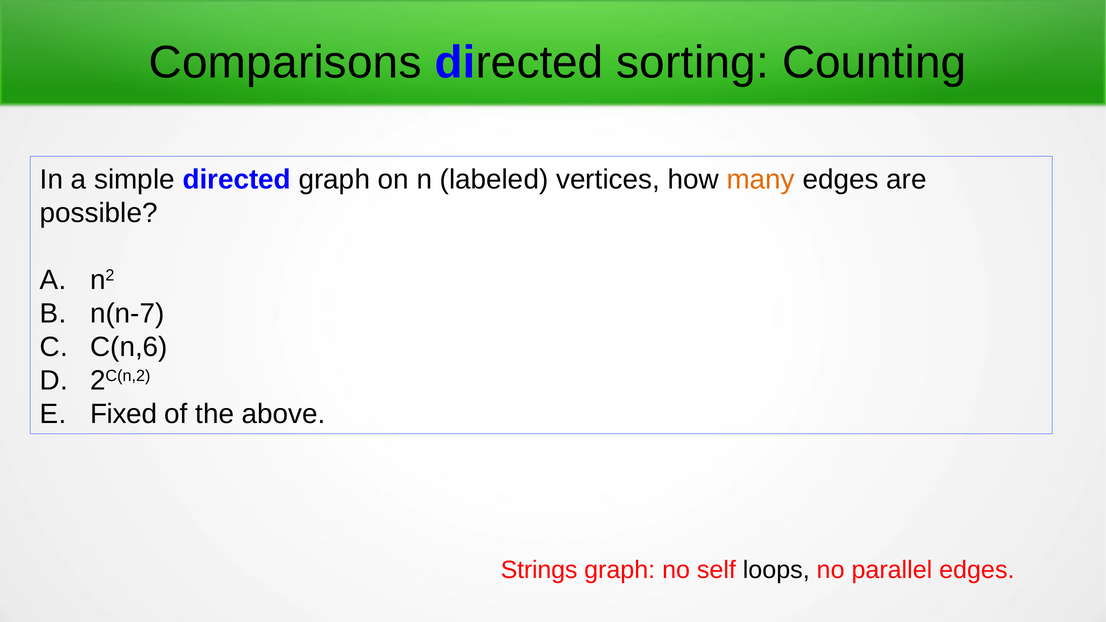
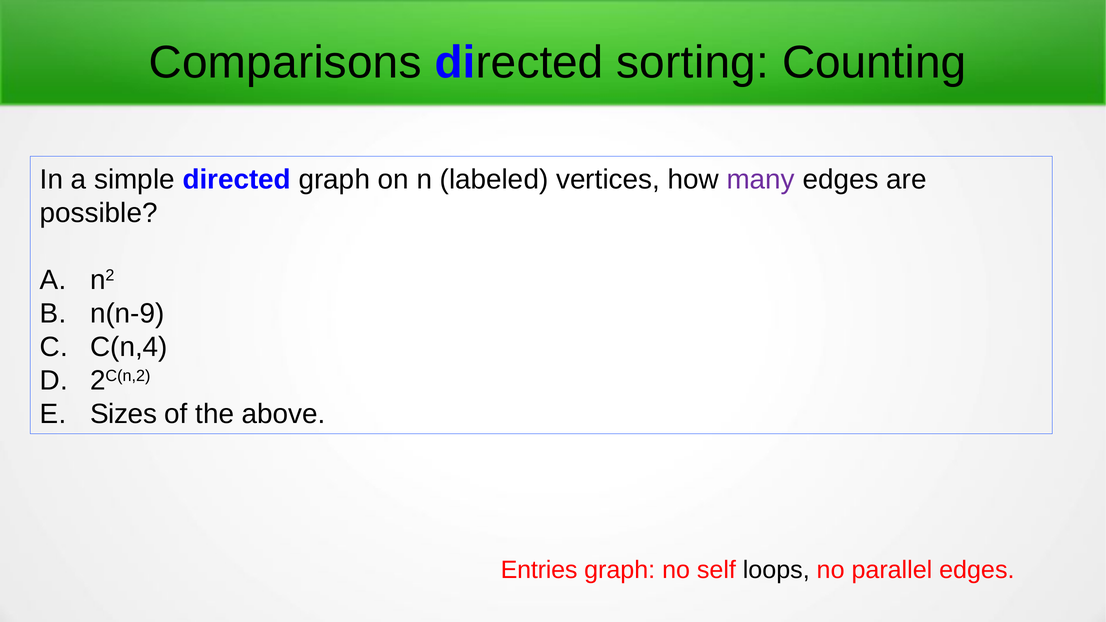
many colour: orange -> purple (761, 180)
n(n-7: n(n-7 -> n(n-9 (127, 314)
C(n,6: C(n,6 -> C(n,4 (129, 347)
Fixed: Fixed -> Sizes (124, 414)
Strings: Strings -> Entries (539, 570)
